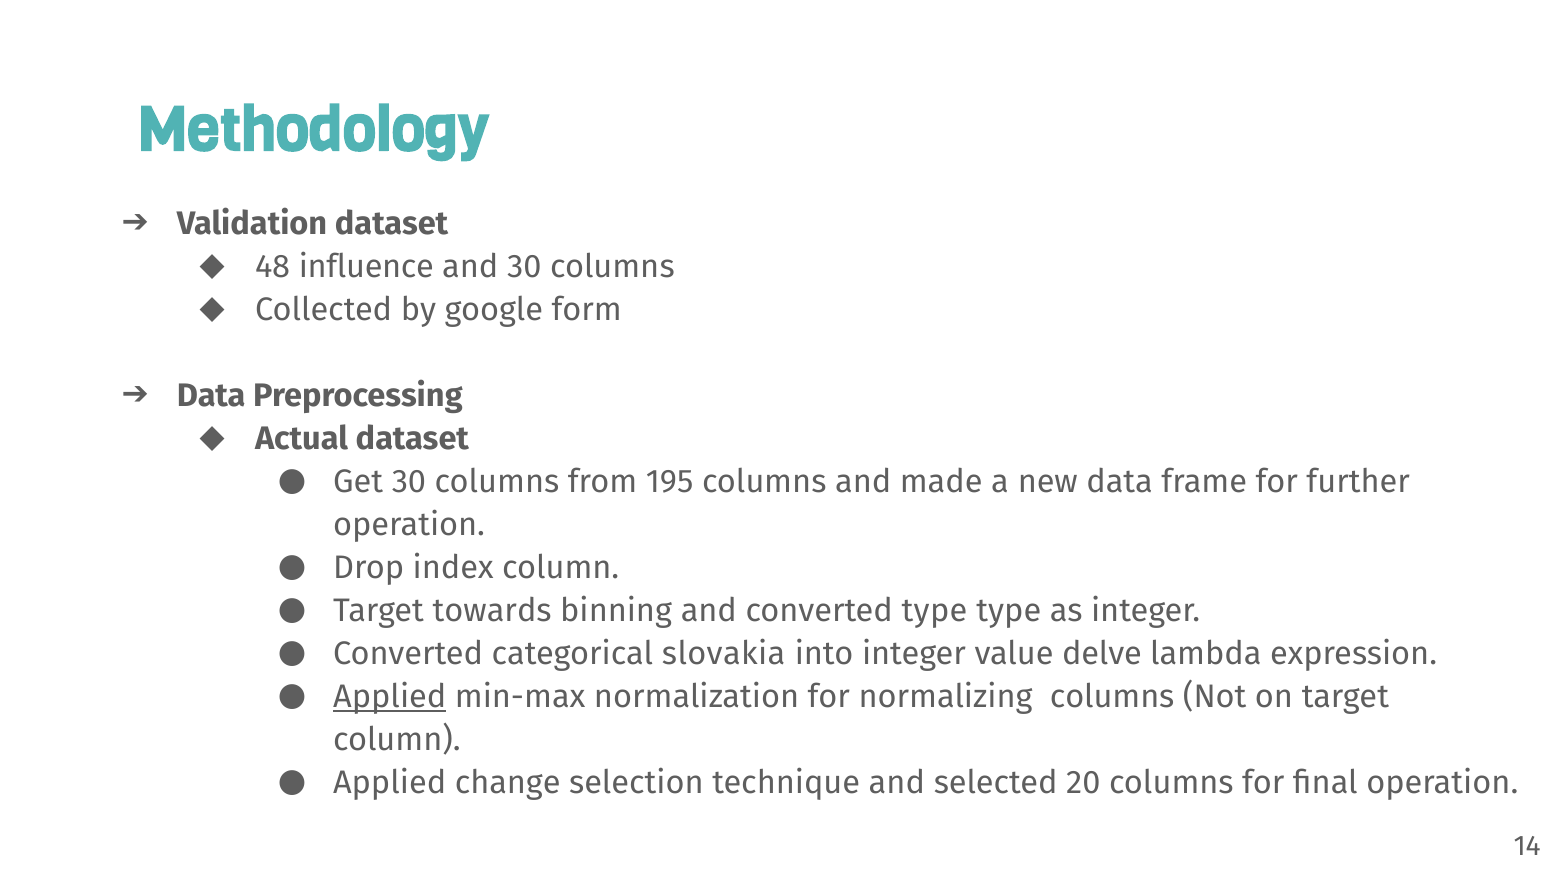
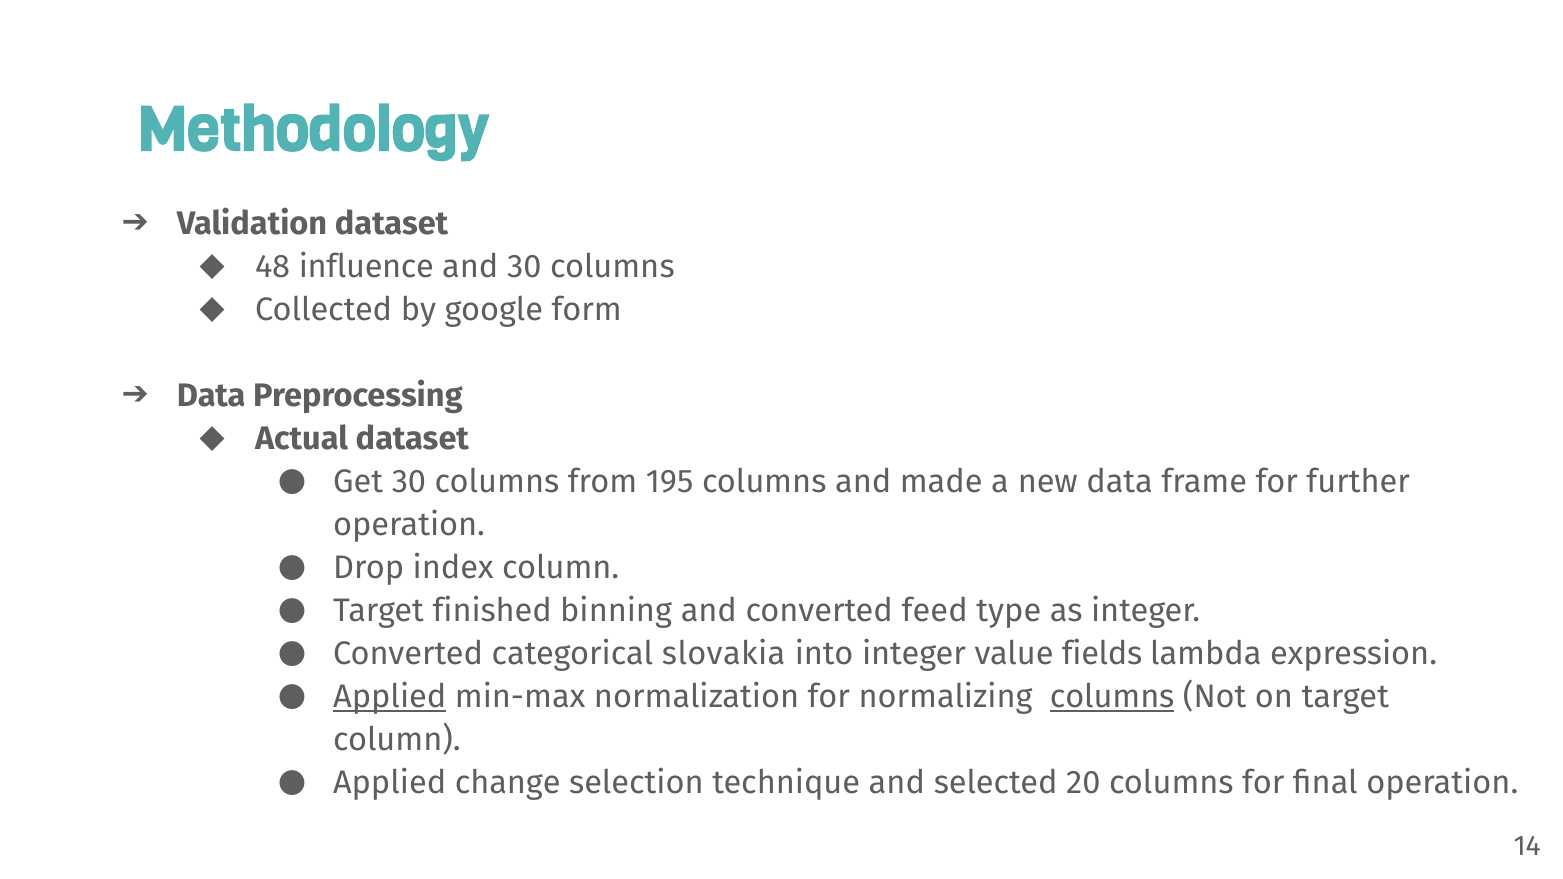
towards: towards -> finished (492, 611)
converted type: type -> feed (935, 611)
delve: delve -> fields (1102, 654)
columns underline: none -> present (1112, 697)
